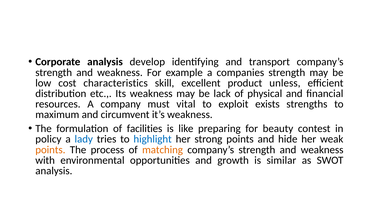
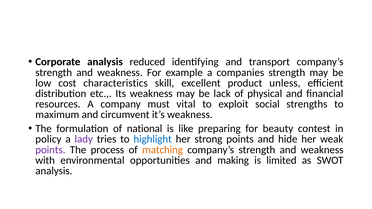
develop: develop -> reduced (147, 62)
exists: exists -> social (267, 104)
facilities: facilities -> national (145, 129)
lady colour: blue -> purple (84, 139)
points colour: orange -> purple (50, 150)
growth: growth -> making (233, 160)
similar: similar -> limited (281, 160)
